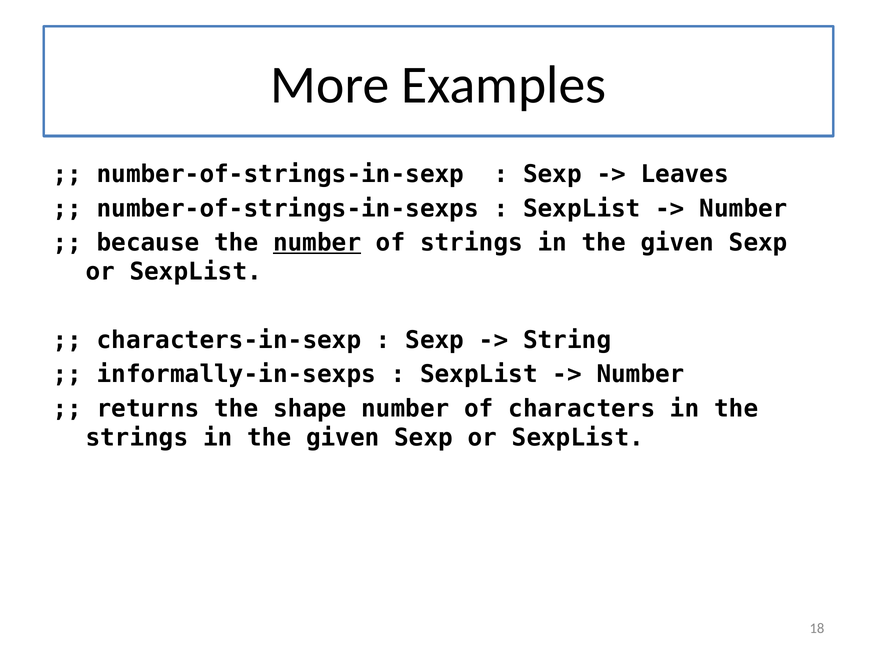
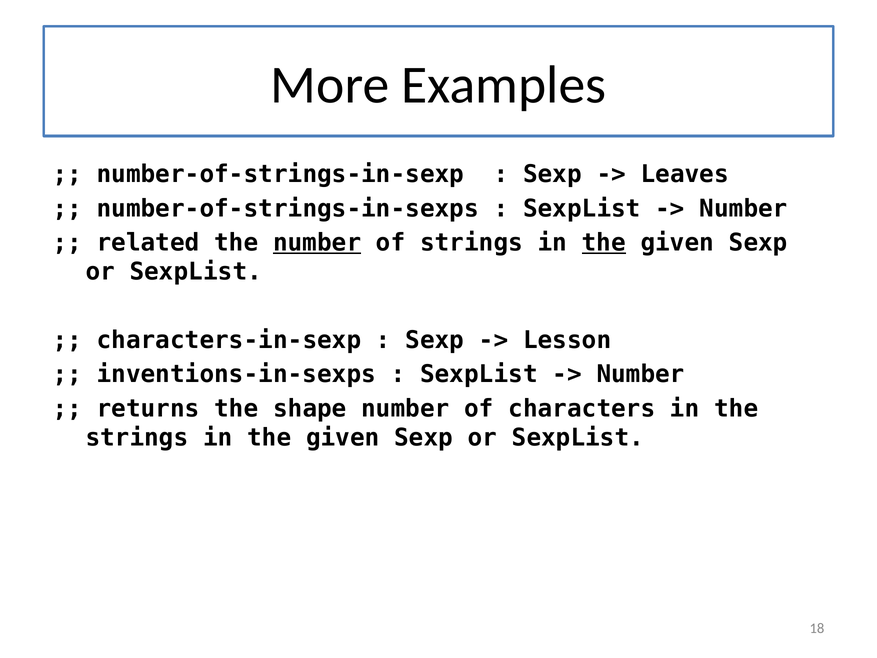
because: because -> related (148, 243)
the underline: none -> present (604, 243)
String: String -> Lesson (567, 340)
informally-in-sexps: informally-in-sexps -> inventions-in-sexps (236, 374)
